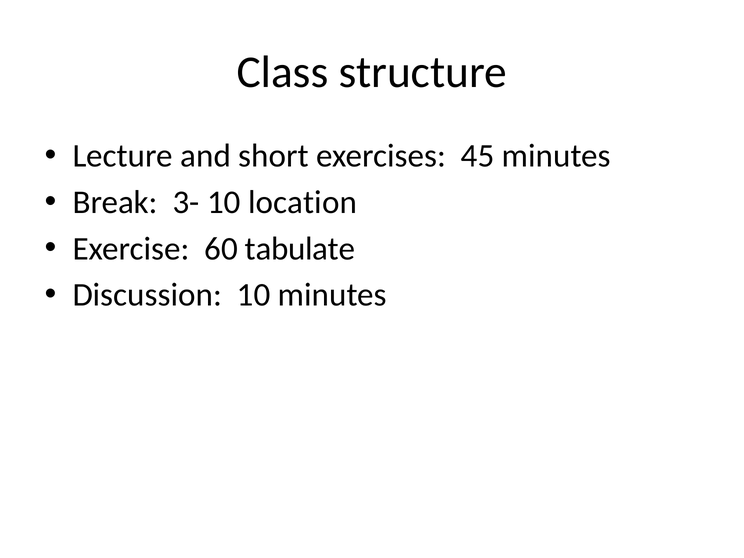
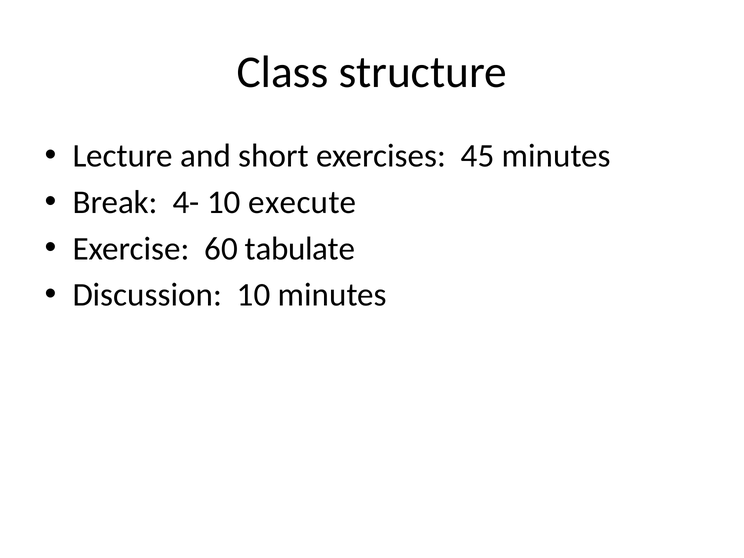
3-: 3- -> 4- (186, 202)
location: location -> execute (302, 202)
